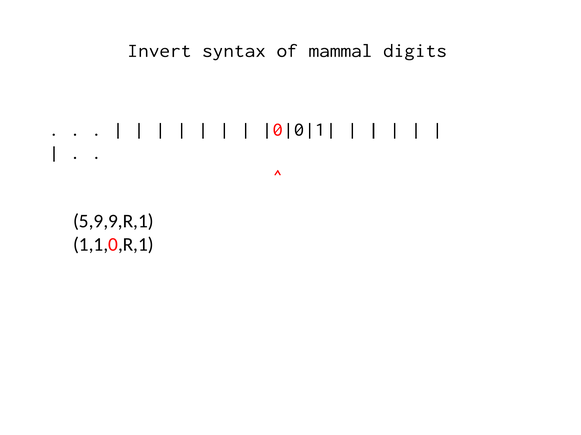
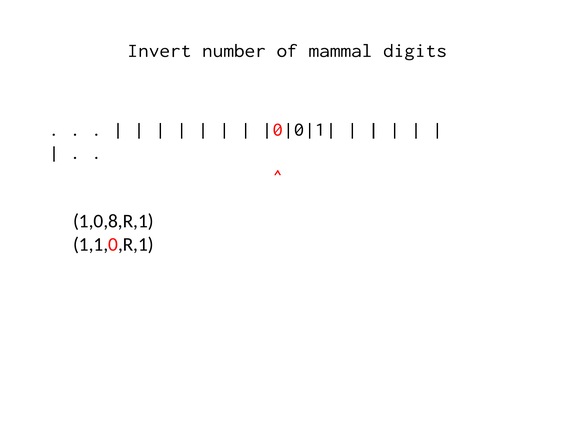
syntax: syntax -> number (234, 51)
5,9,9,R,1: 5,9,9,R,1 -> 1,0,8,R,1 (113, 222)
